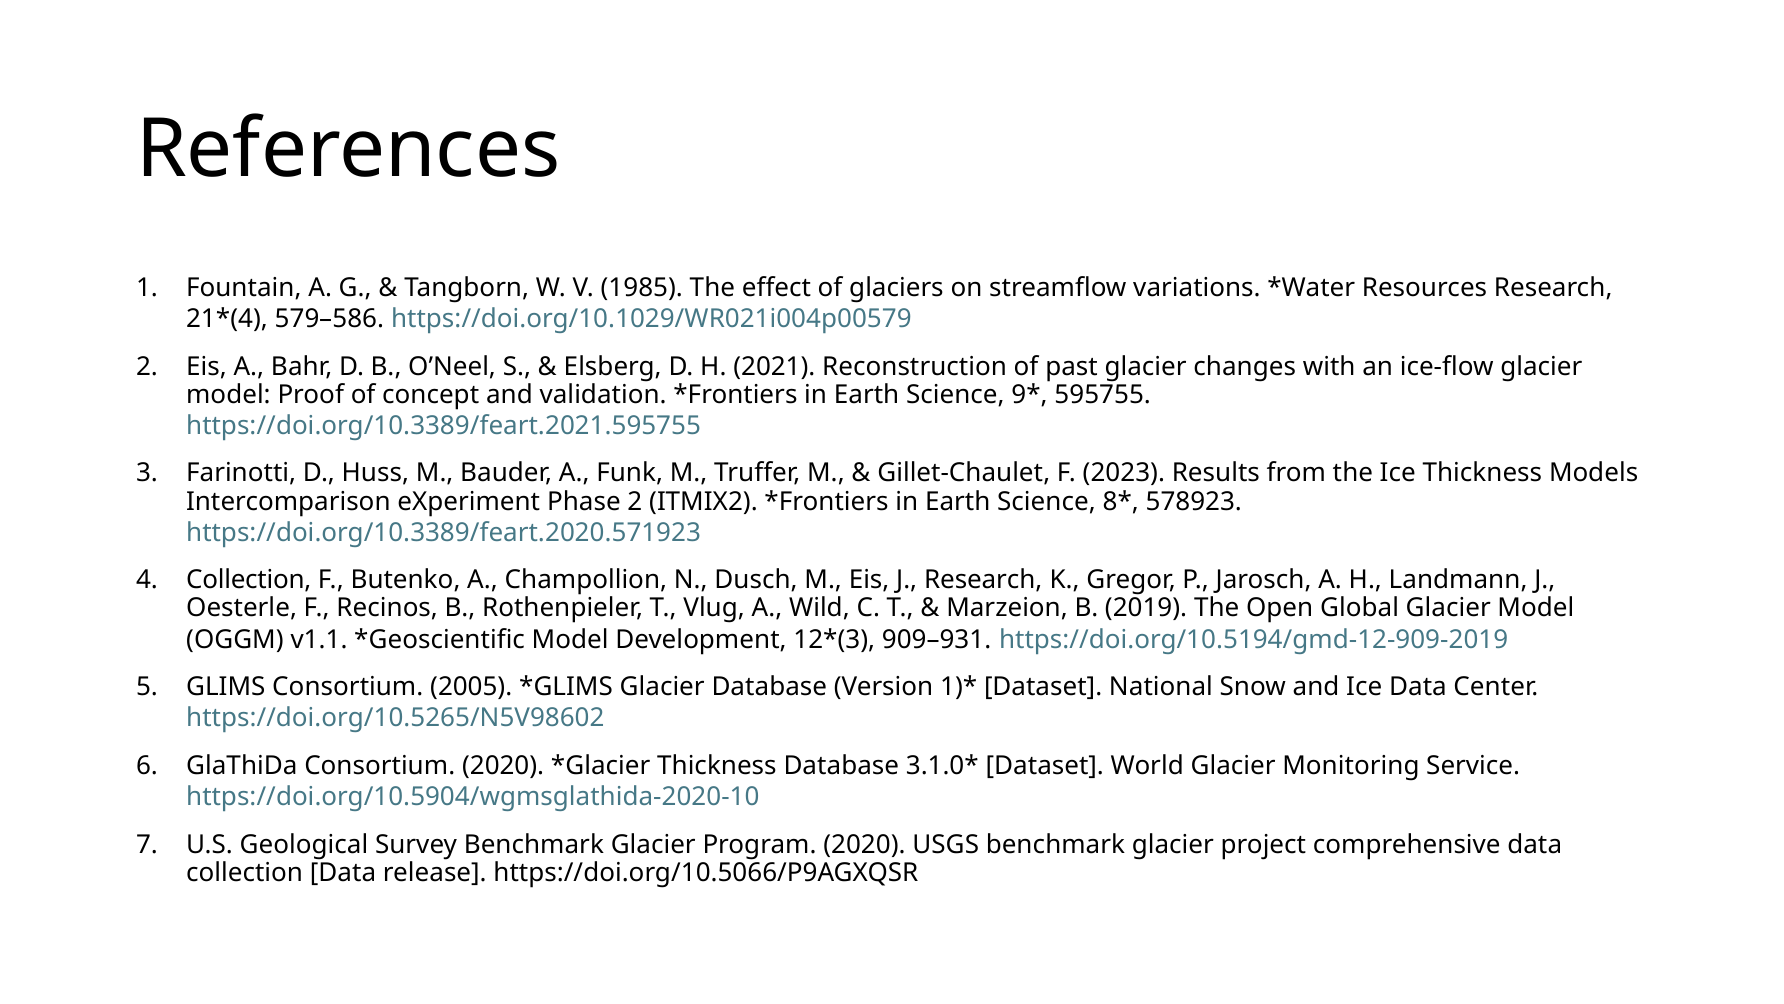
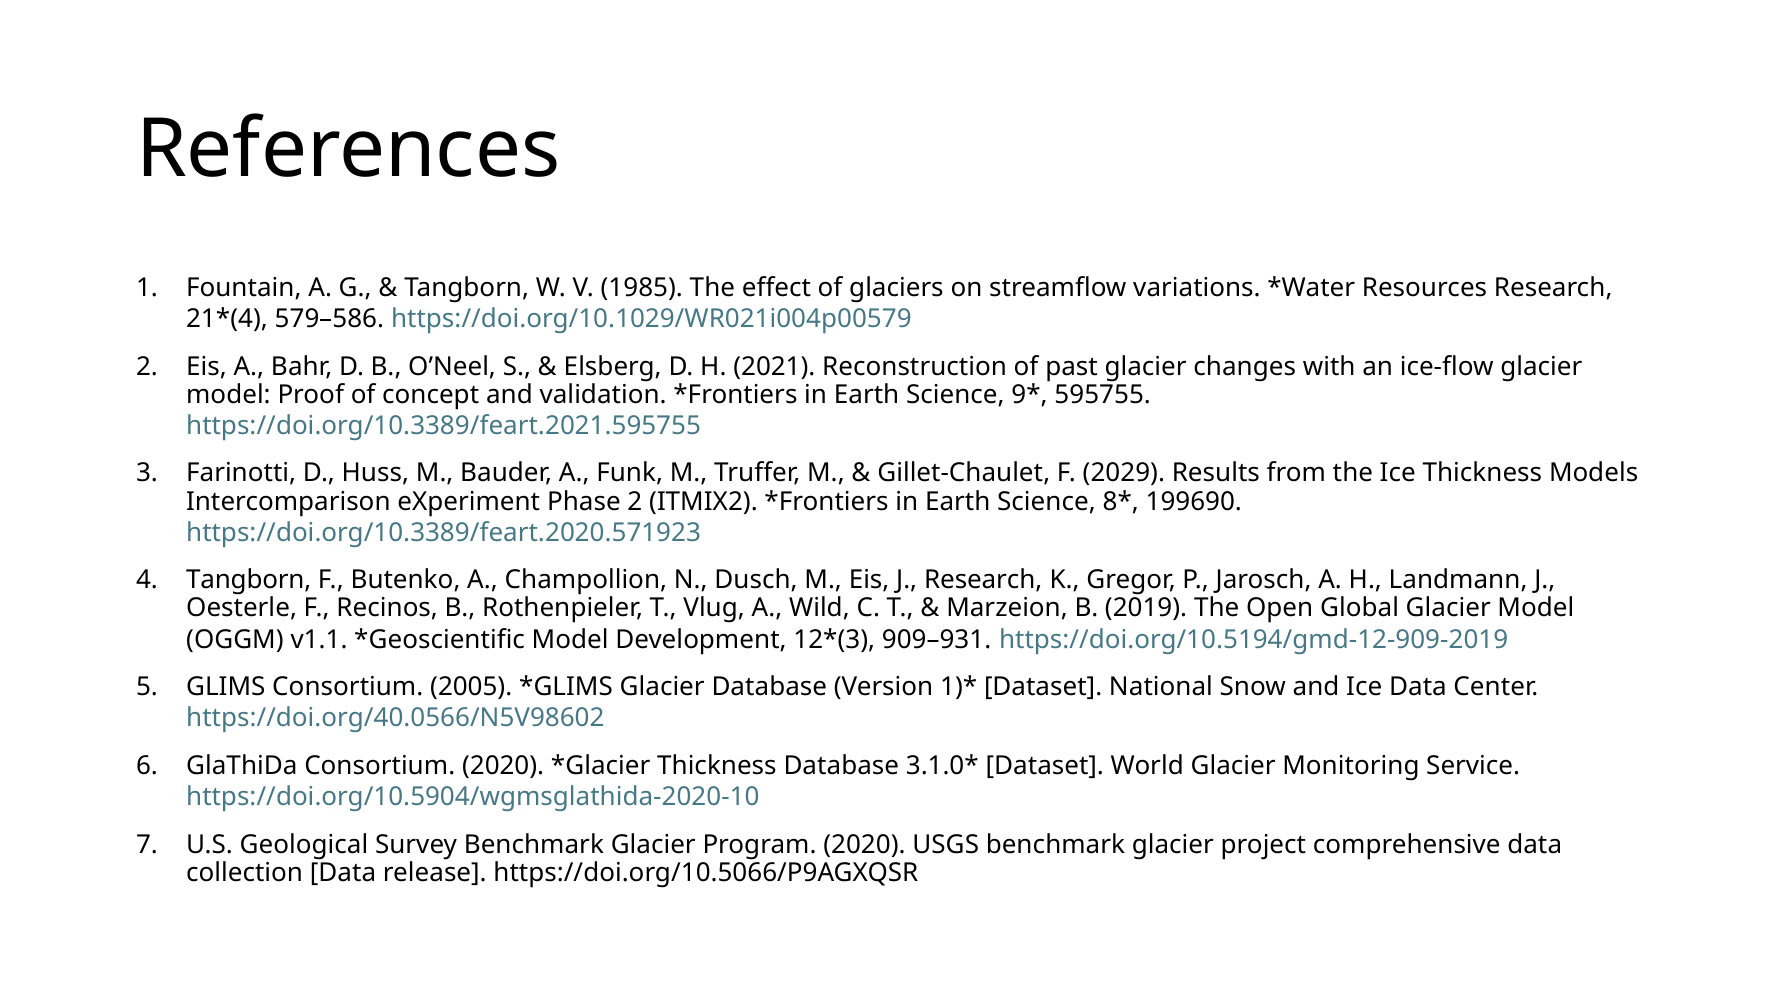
2023: 2023 -> 2029 (1124, 473)
578923: 578923 -> 199690 (1194, 501)
4 Collection: Collection -> Tangborn (249, 580)
https://doi.org/10.5265/N5V98602: https://doi.org/10.5265/N5V98602 -> https://doi.org/40.0566/N5V98602 (395, 718)
